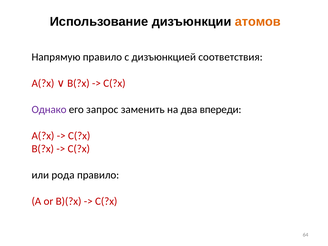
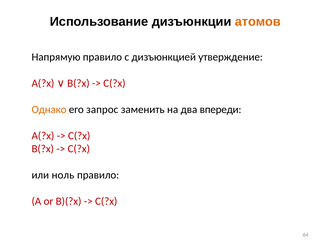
соответствия: соответствия -> утверждение (231, 57)
Однако colour: purple -> orange (49, 109)
рода: рода -> ноль (63, 175)
